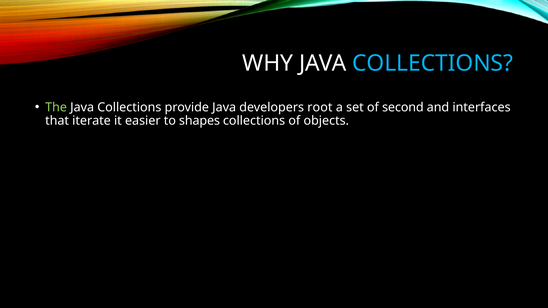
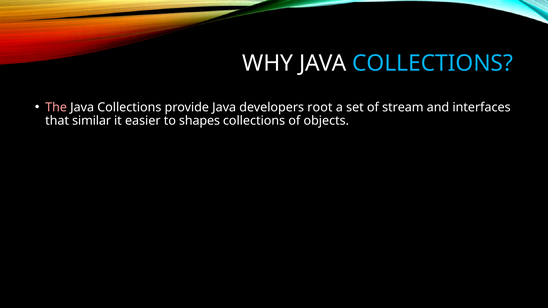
The colour: light green -> pink (56, 107)
second: second -> stream (403, 107)
iterate: iterate -> similar (92, 121)
